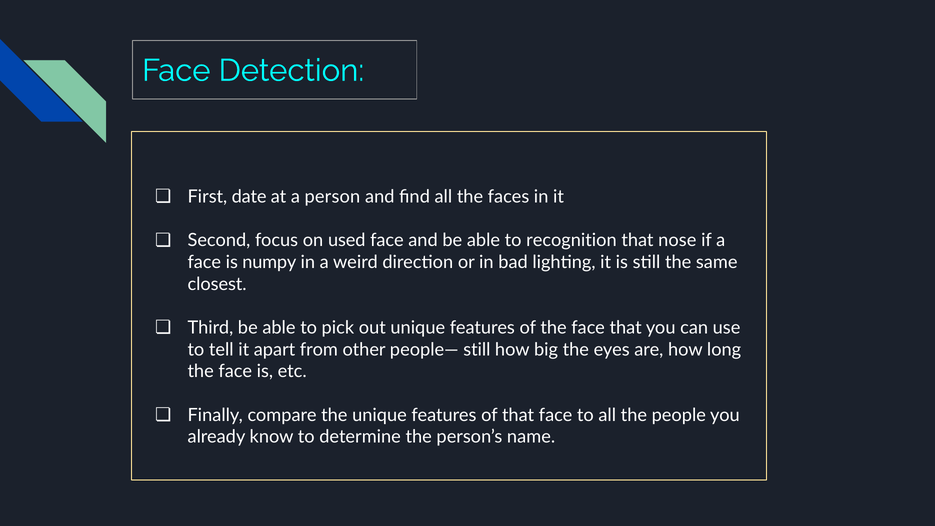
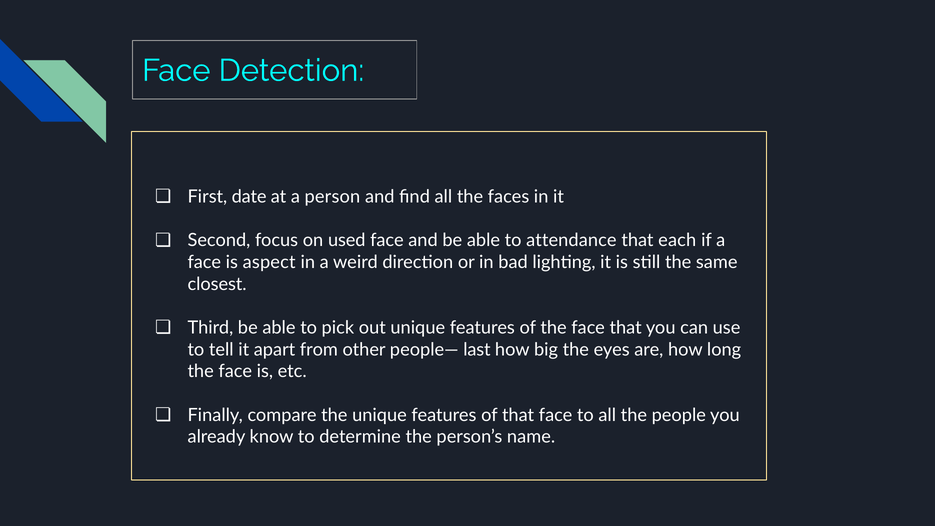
recognition: recognition -> attendance (571, 240)
nose: nose -> each (677, 240)
numpy: numpy -> aspect (269, 262)
people— still: still -> last (477, 349)
